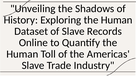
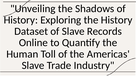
Exploring the Human: Human -> History (117, 20)
